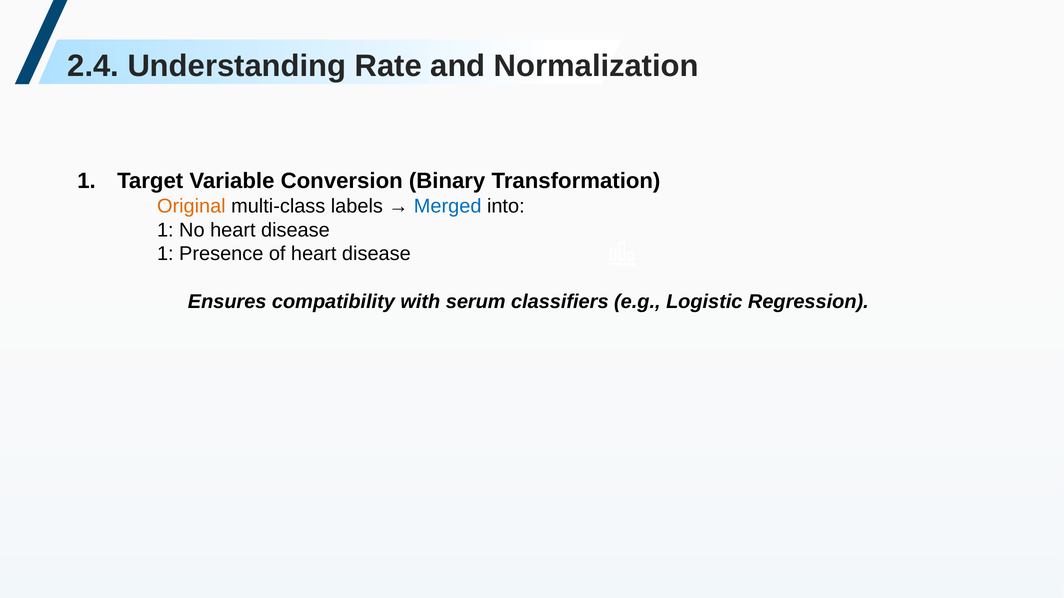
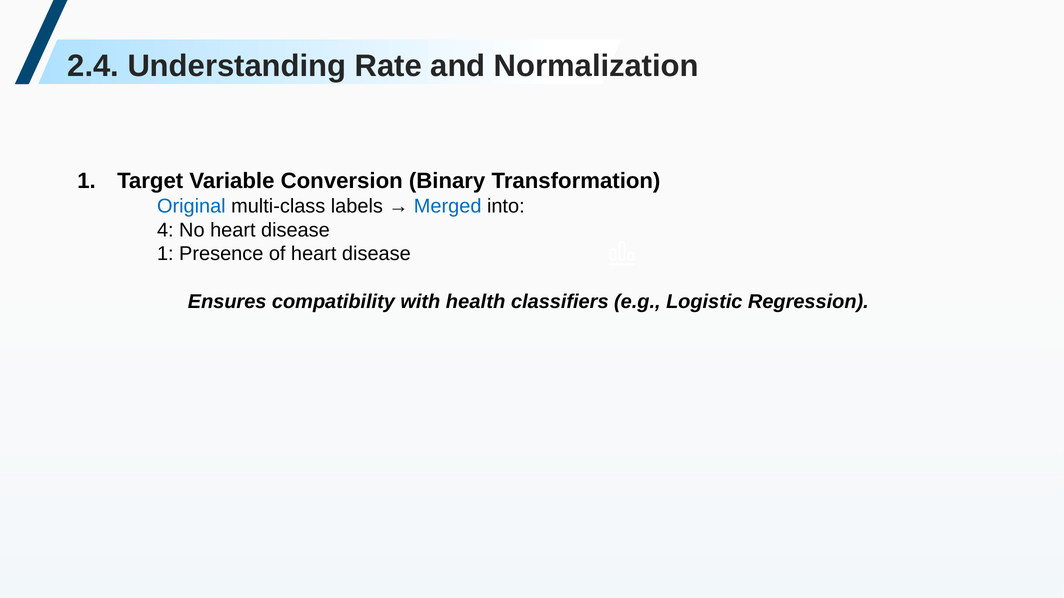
Original colour: orange -> blue (191, 206)
1: 1 -> 4 (165, 230)
serum: serum -> health (476, 302)
